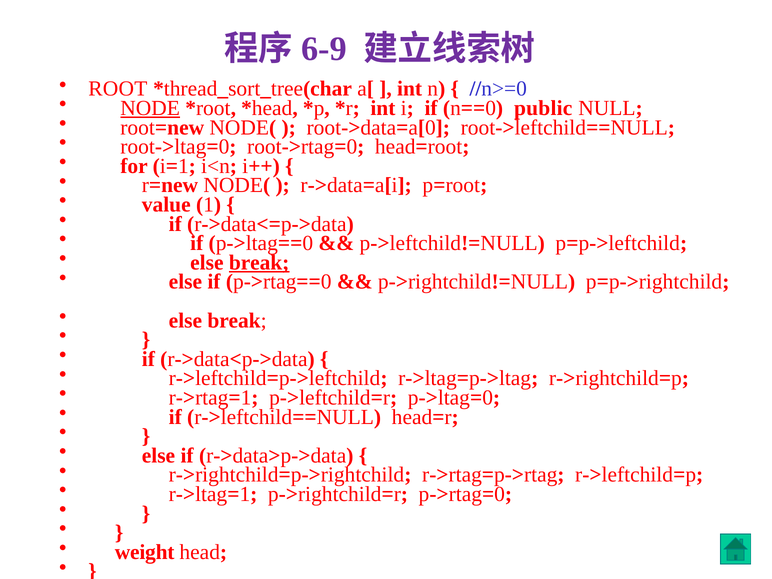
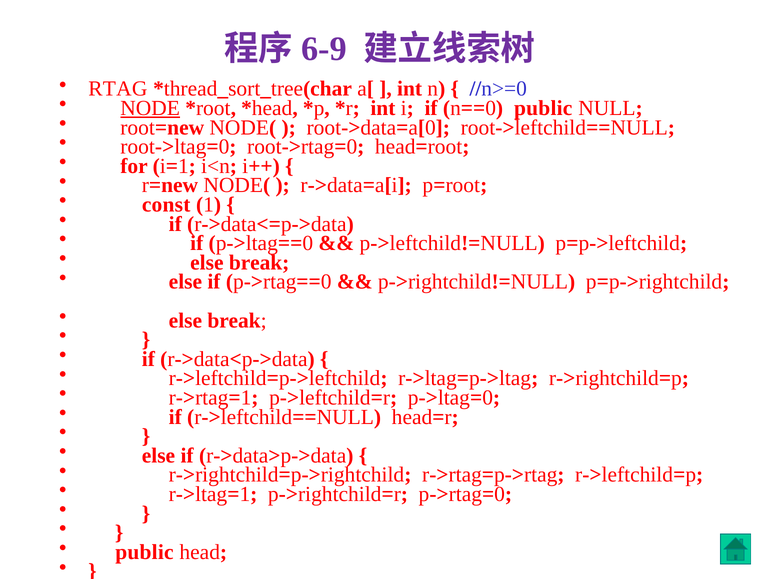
ROOT: ROOT -> RTAG (118, 89)
value: value -> const (166, 205)
break underline: present -> none (259, 263)
weight: weight -> public (144, 552)
